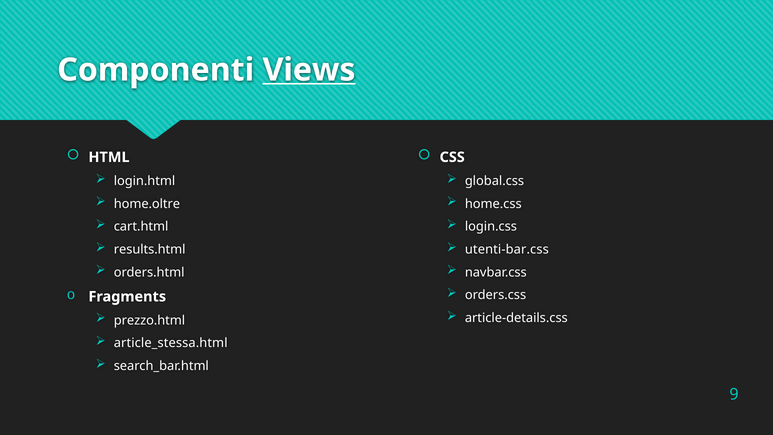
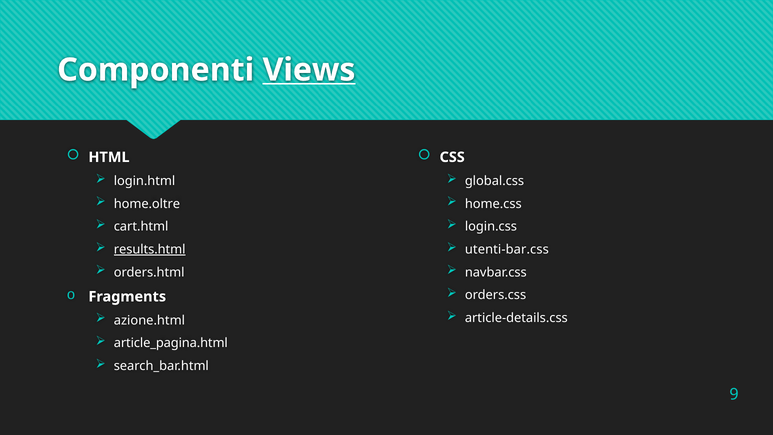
results.html underline: none -> present (150, 249)
prezzo.html: prezzo.html -> azione.html (149, 320)
article_stessa.html: article_stessa.html -> article_pagina.html (171, 343)
